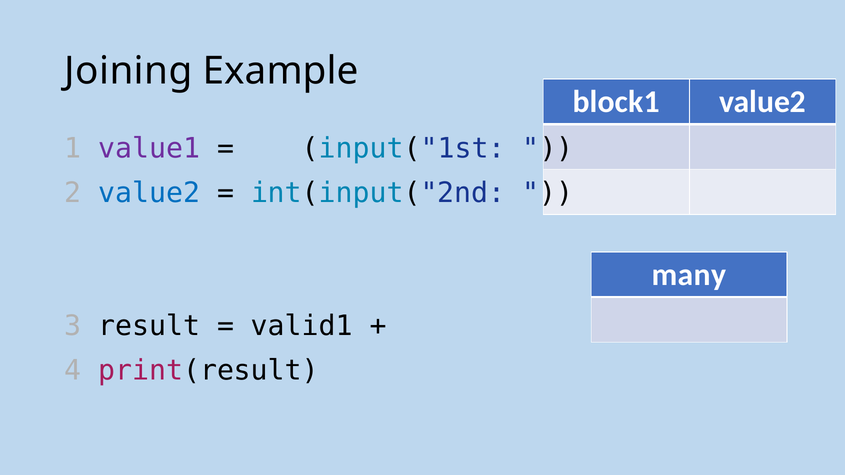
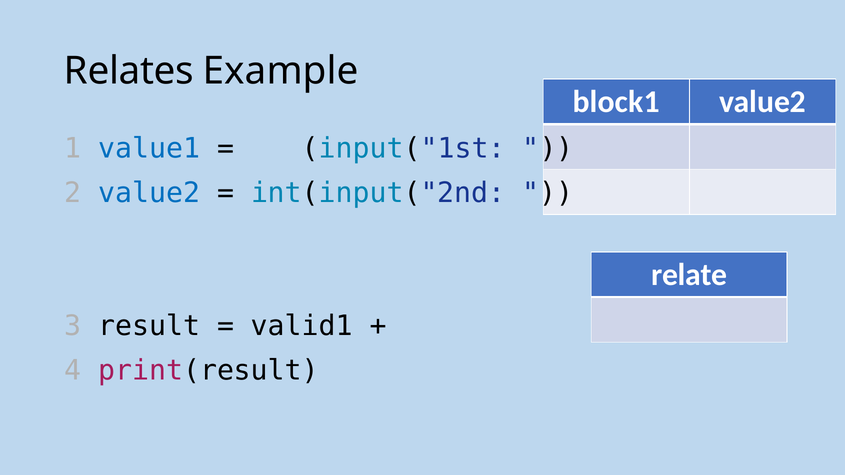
Joining: Joining -> Relates (129, 71)
value1 colour: purple -> blue (149, 149)
many: many -> relate (689, 275)
